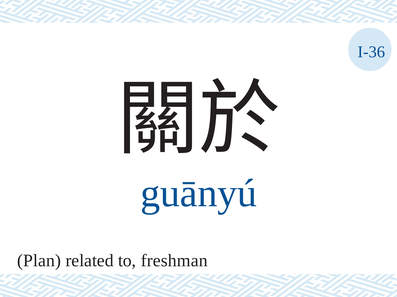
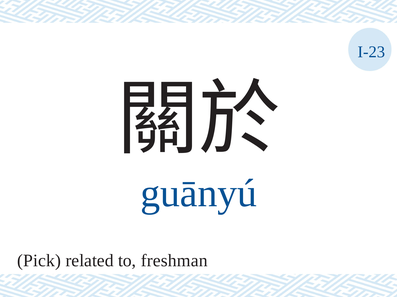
I-36: I-36 -> I-23 (371, 52)
Plan: Plan -> Pick (39, 261)
